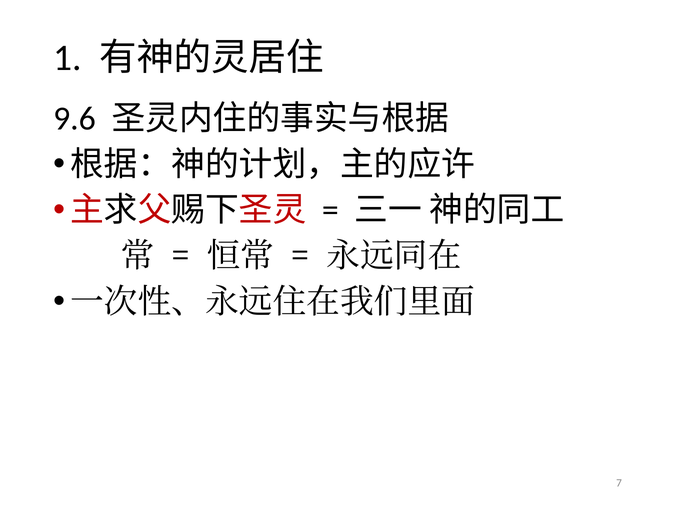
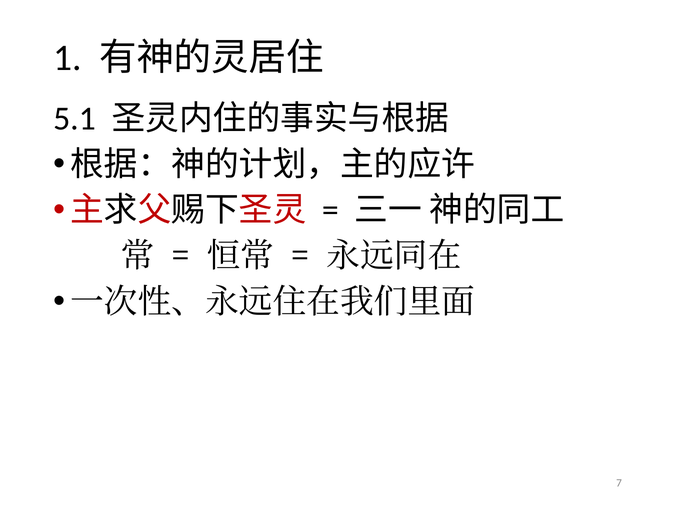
9.6: 9.6 -> 5.1 (74, 119)
